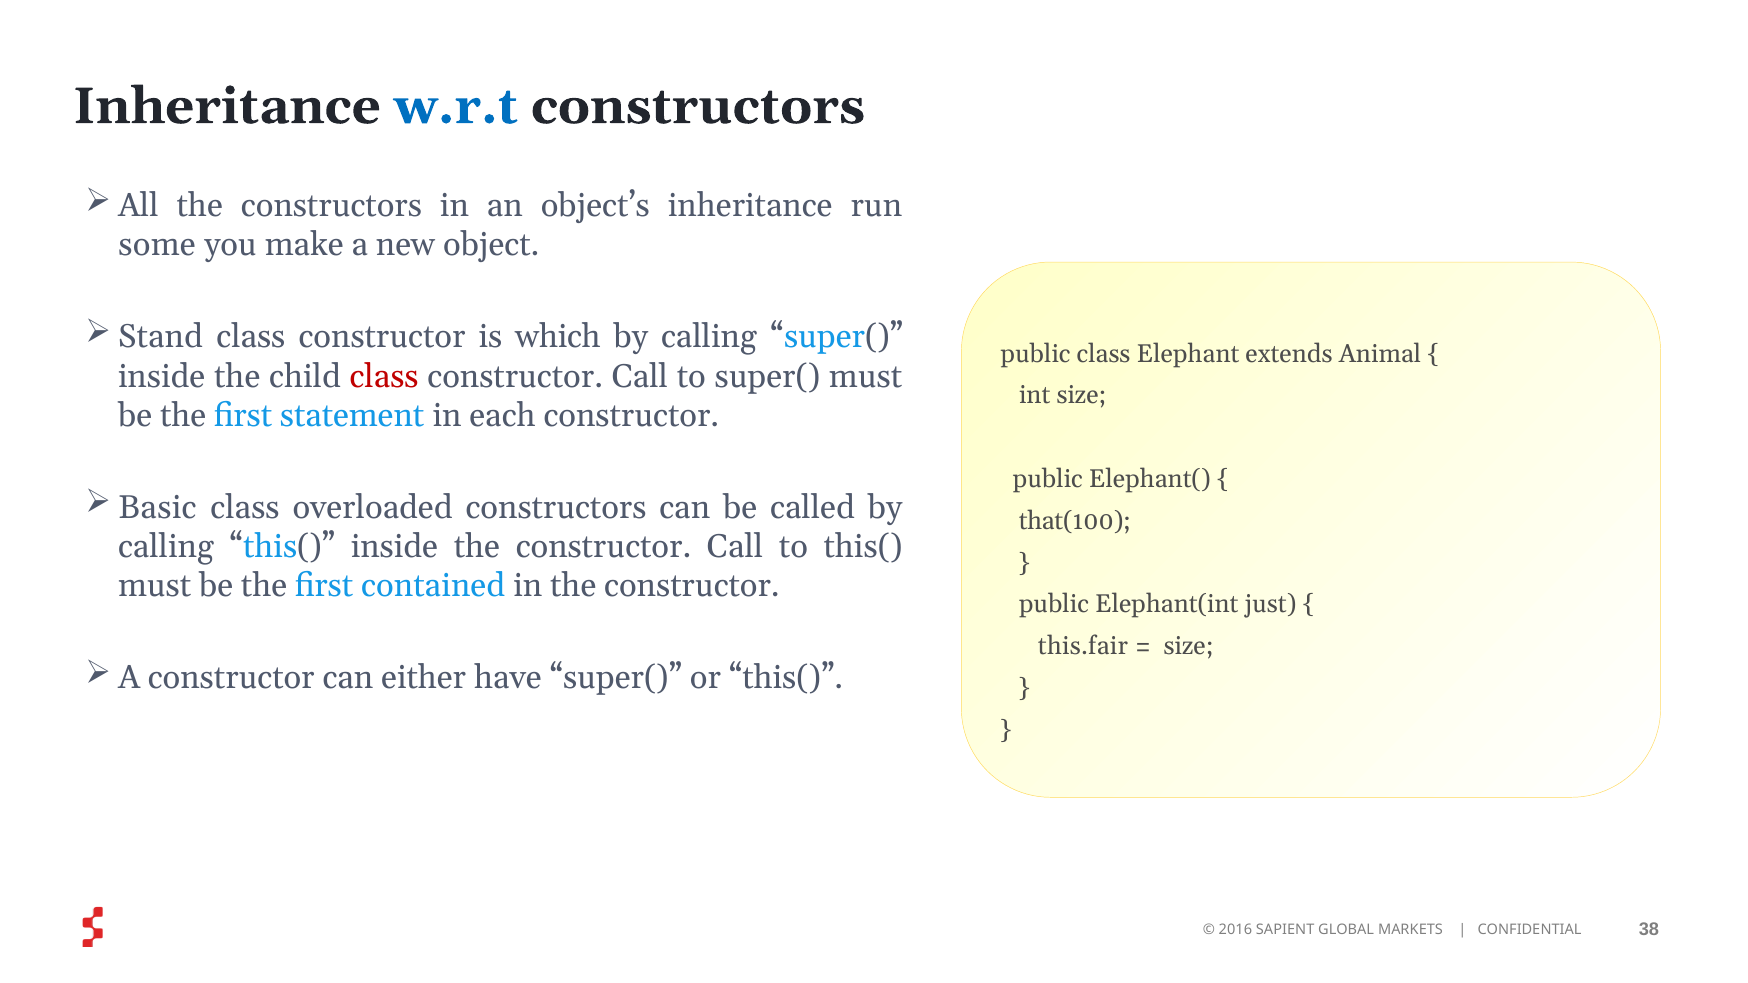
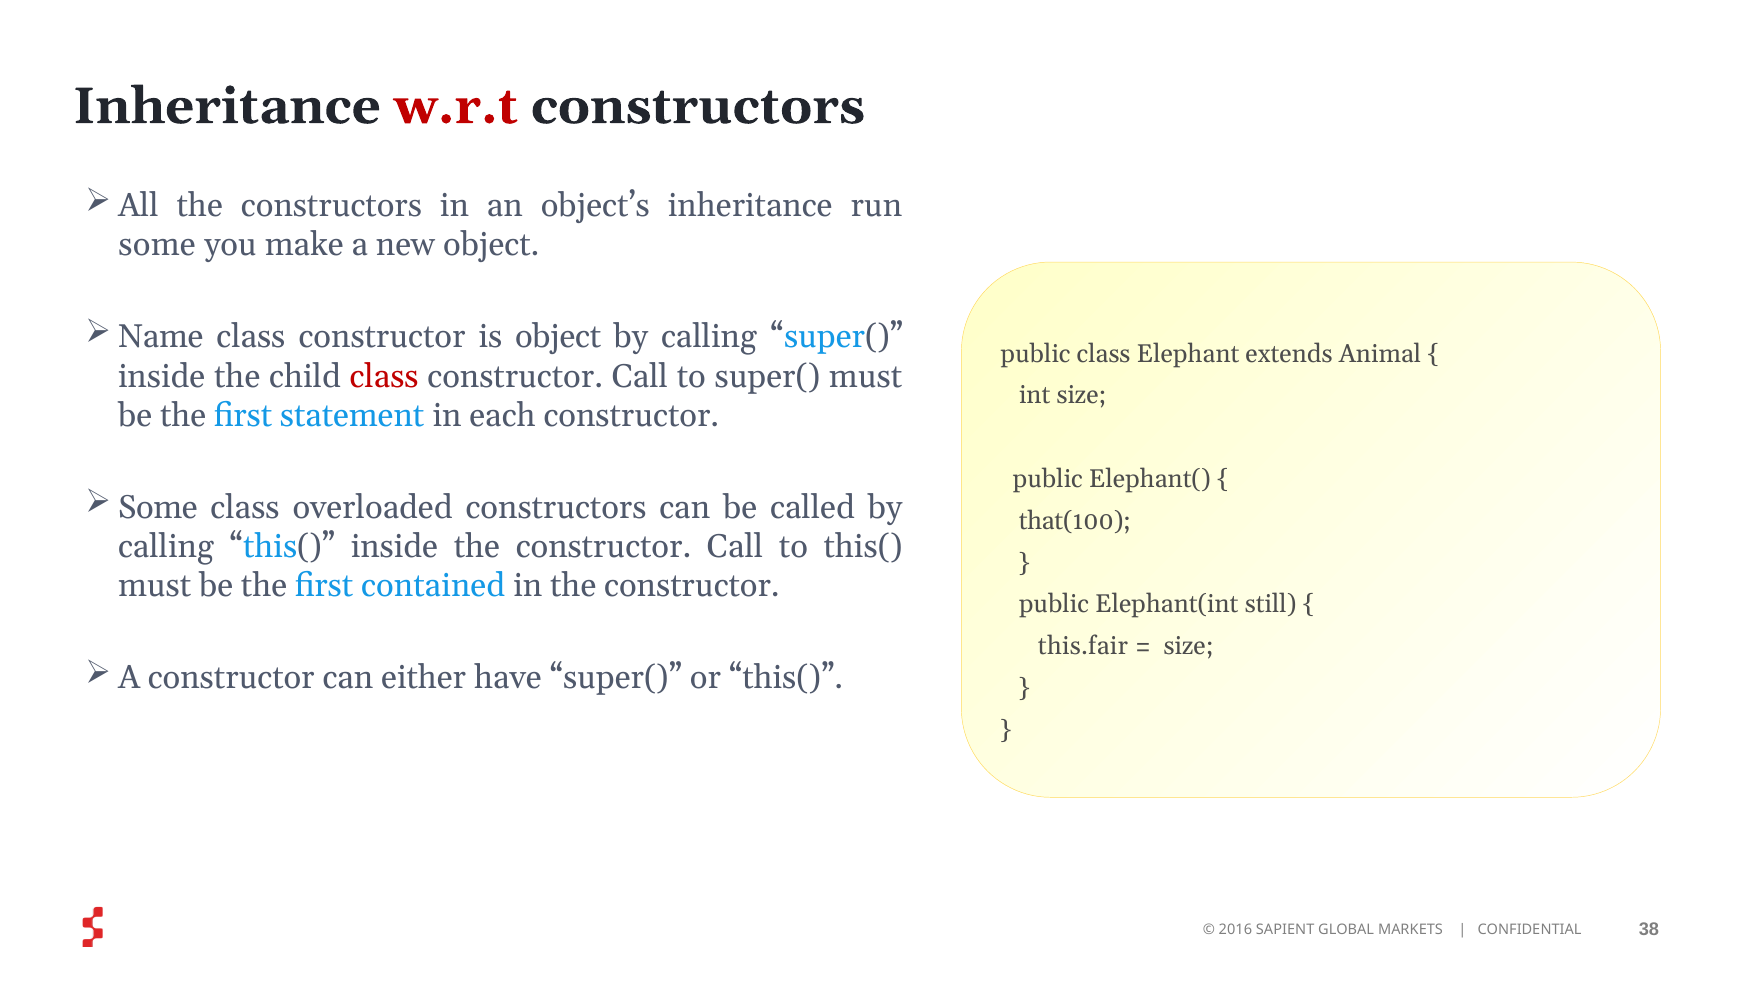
w.r.t colour: blue -> red (456, 106)
Stand: Stand -> Name (161, 337)
is which: which -> object (558, 337)
Basic: Basic -> Some (158, 508)
just: just -> still (1271, 605)
